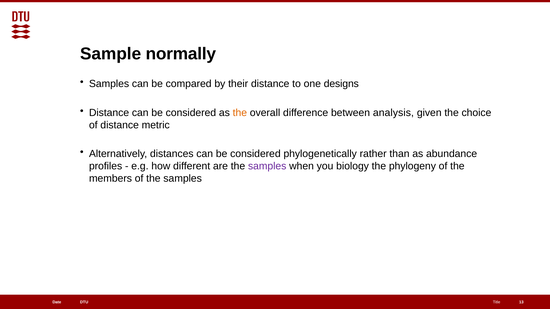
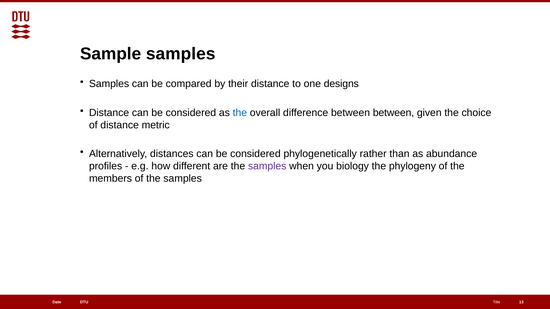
Sample normally: normally -> samples (181, 54)
the colour: orange -> blue (240, 113)
between analysis: analysis -> between (393, 113)
